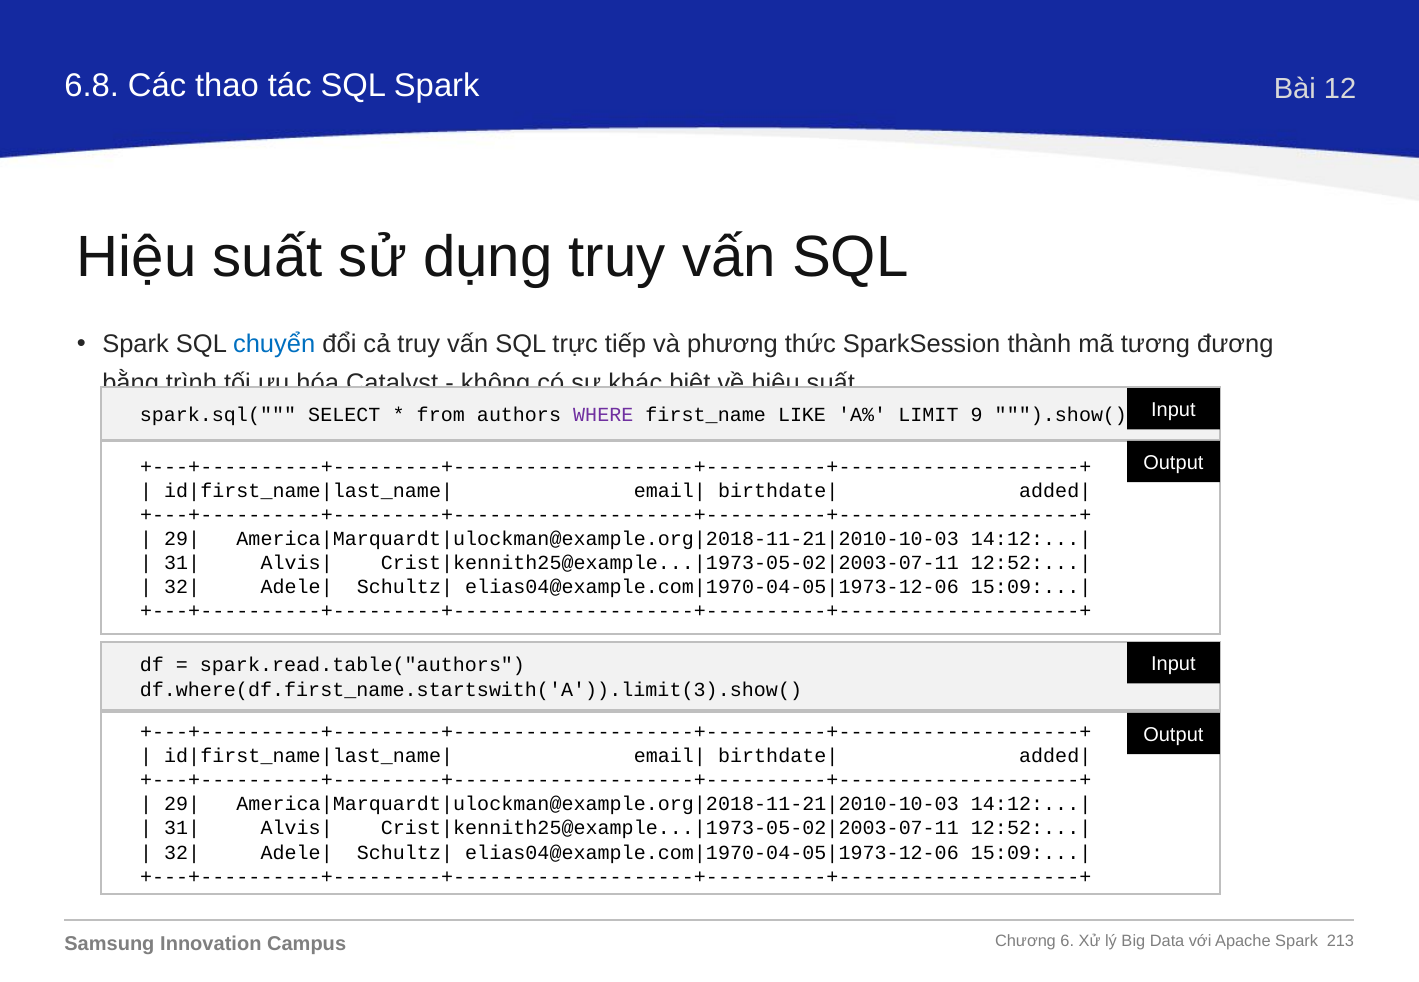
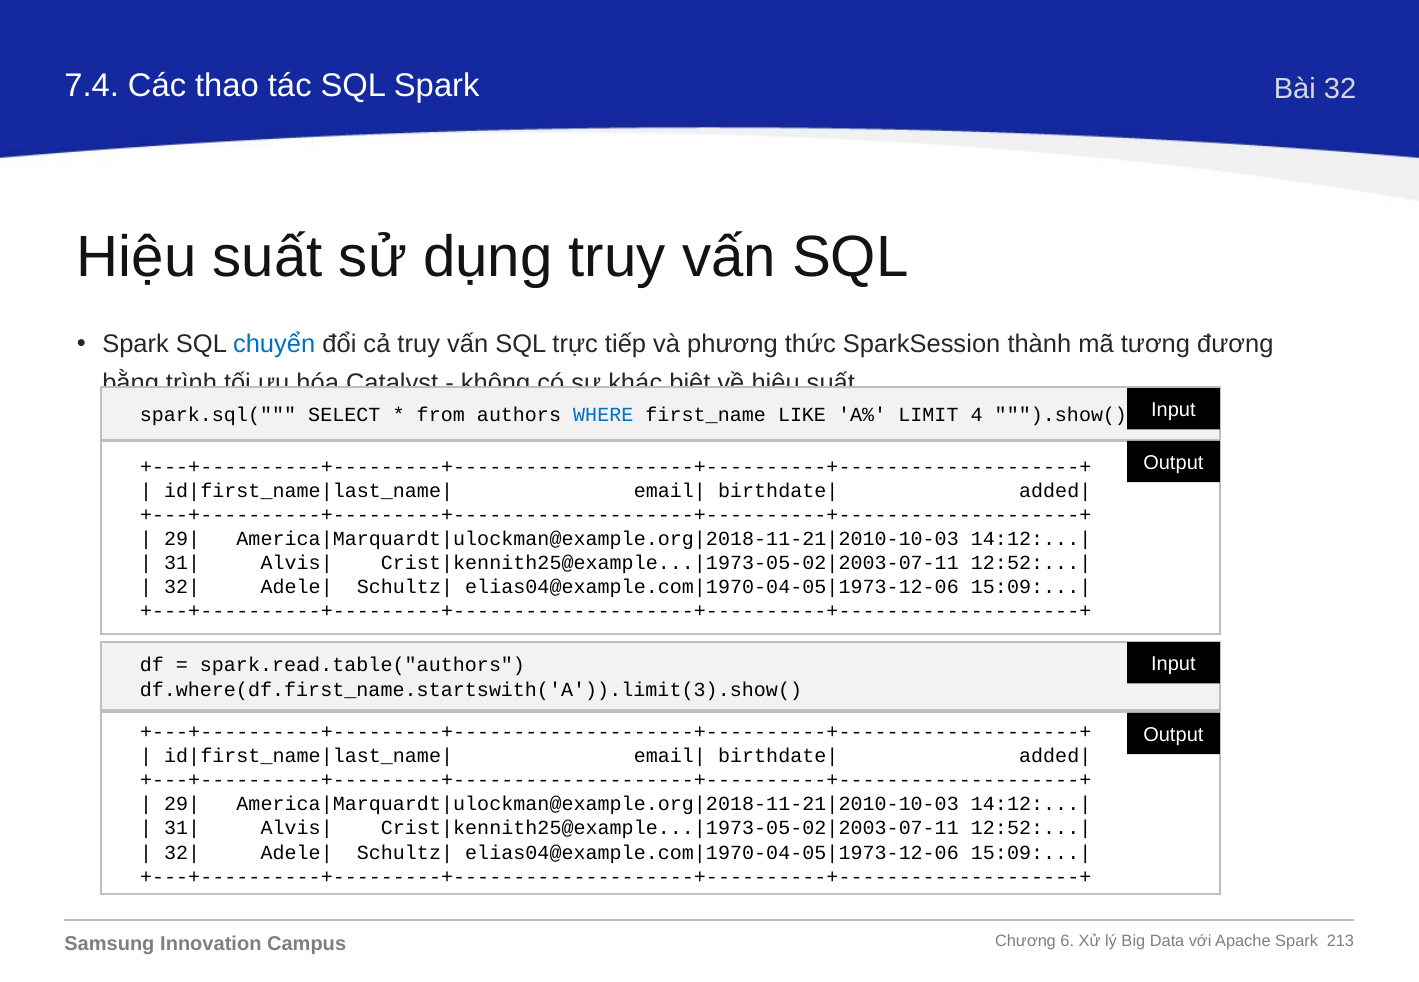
6.8: 6.8 -> 7.4 (92, 86)
12: 12 -> 32 (1340, 89)
WHERE colour: purple -> blue (603, 415)
9: 9 -> 4 (977, 415)
